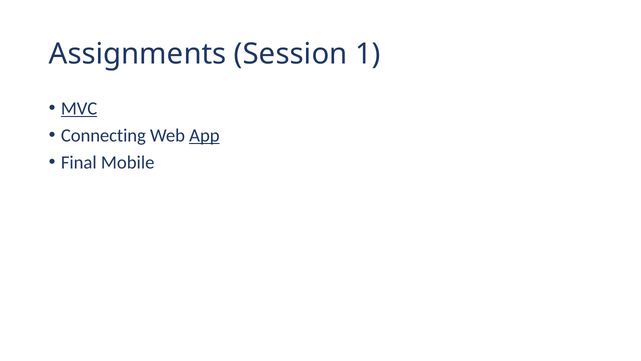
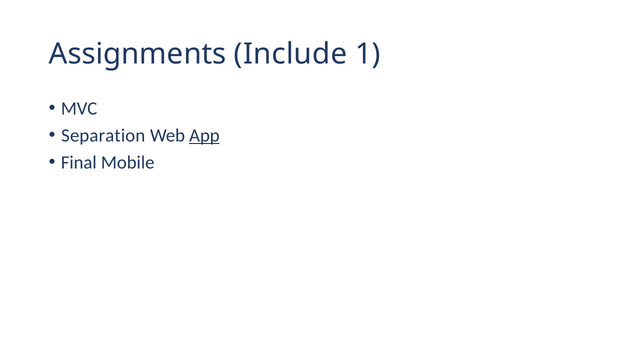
Session: Session -> Include (291, 54)
MVC underline: present -> none (79, 108)
Connecting: Connecting -> Separation (103, 135)
